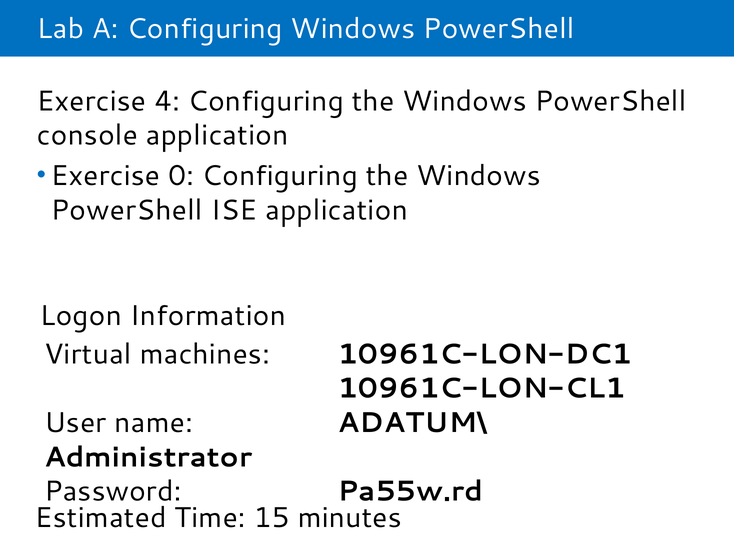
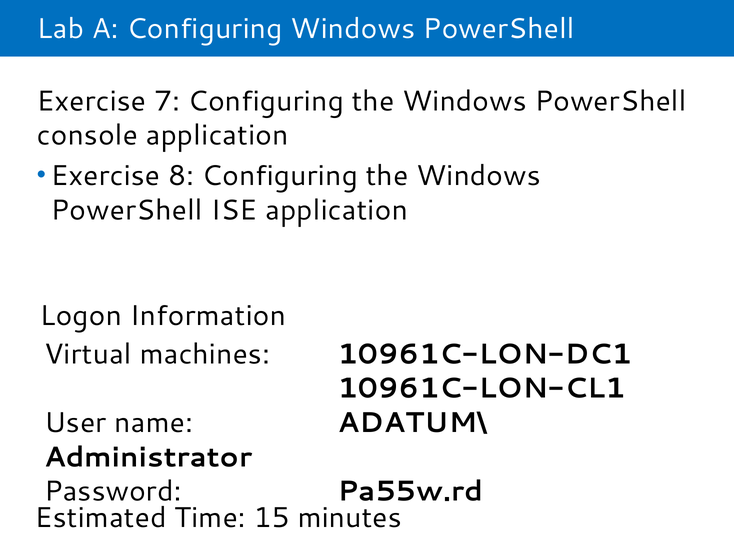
4: 4 -> 7 (167, 101)
0: 0 -> 8 (181, 176)
